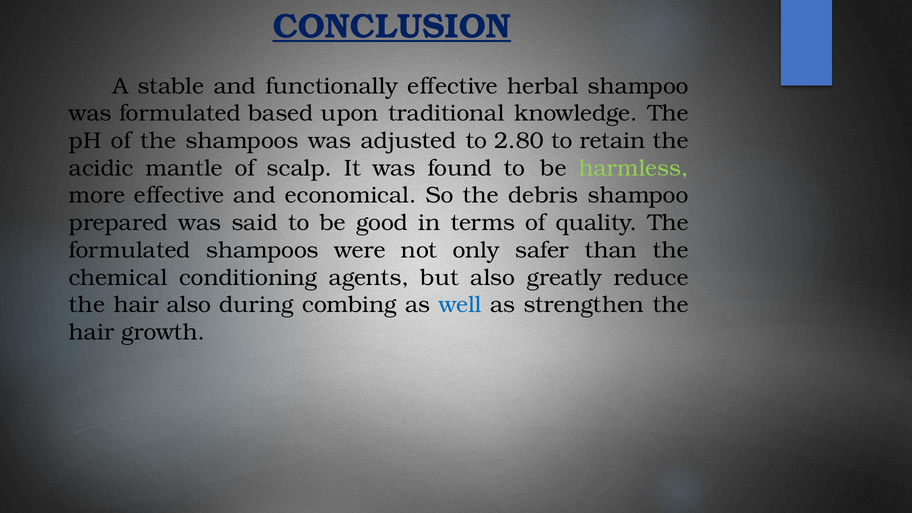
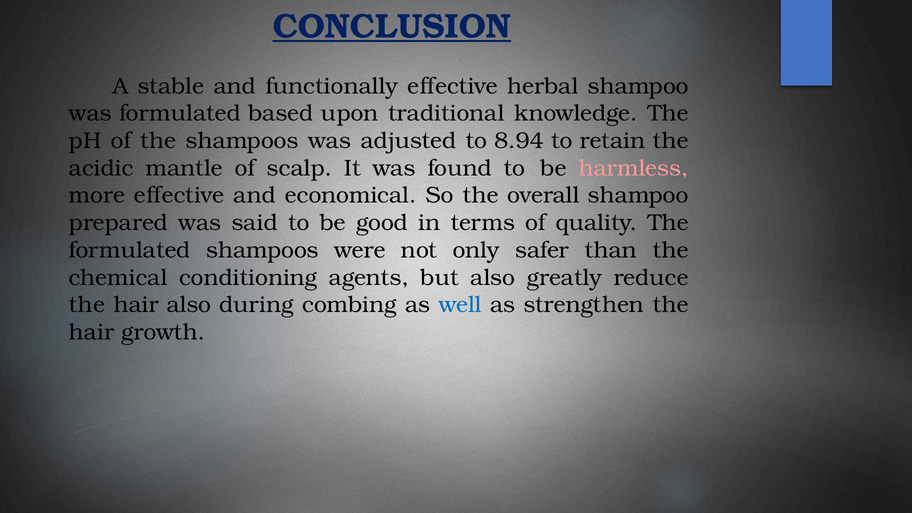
2.80: 2.80 -> 8.94 (519, 141)
harmless colour: light green -> pink (634, 168)
debris: debris -> overall (543, 195)
